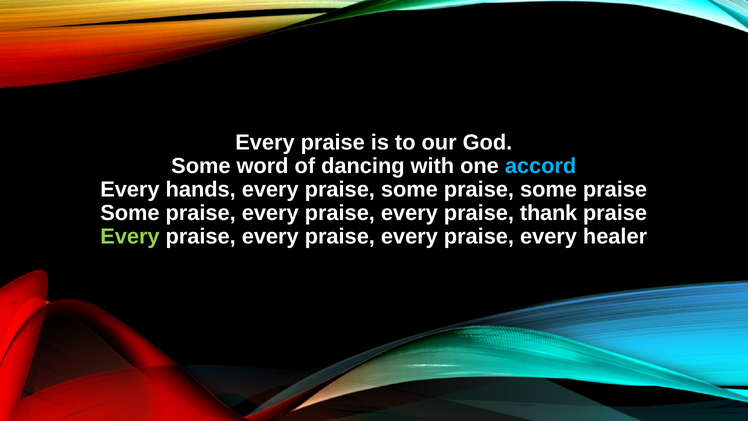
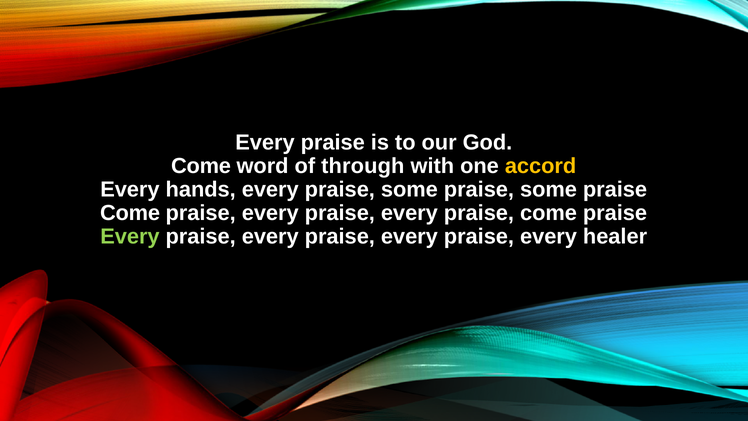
Some: Some -> Come (201, 166)
dancing: dancing -> through (363, 166)
accord colour: light blue -> yellow (541, 166)
Some: Some -> Come (130, 213)
every praise thank: thank -> come (548, 213)
